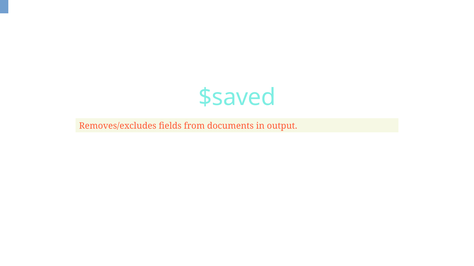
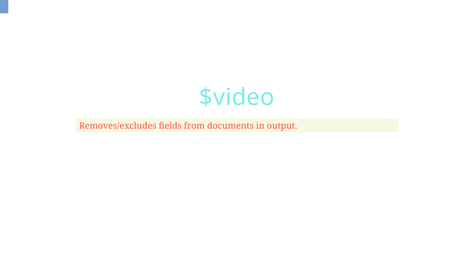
$saved: $saved -> $video (237, 98)
